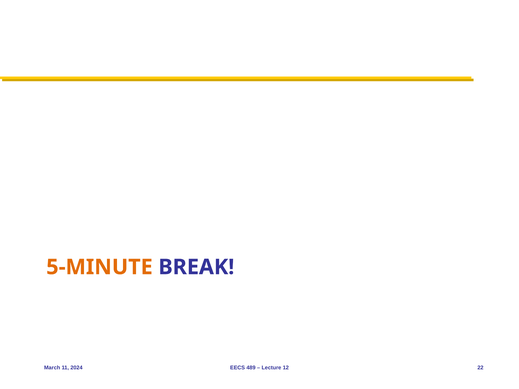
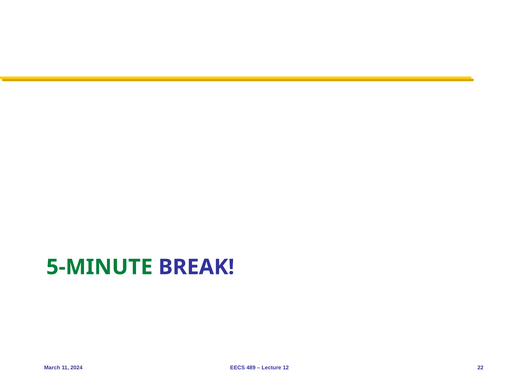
5-MINUTE colour: orange -> green (99, 267)
